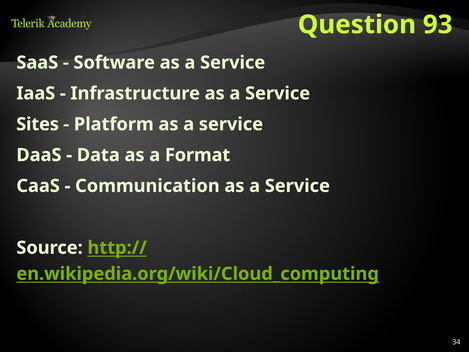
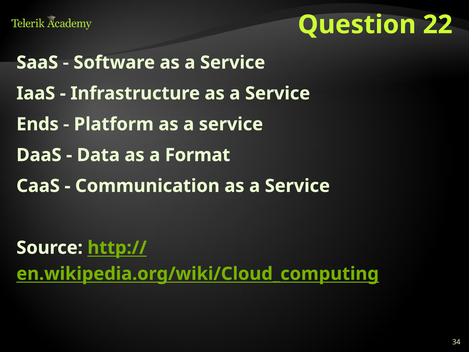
93: 93 -> 22 (438, 25)
Sites: Sites -> Ends (38, 124)
